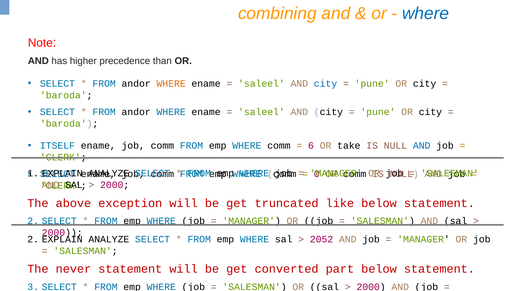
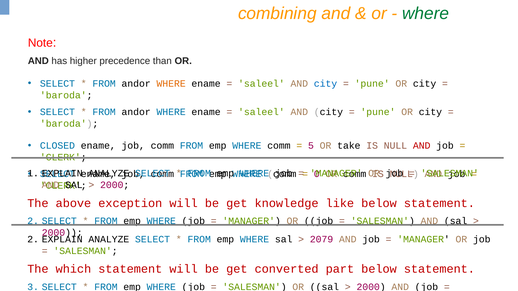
where colour: blue -> green (426, 13)
ITSELF: ITSELF -> CLOSED (57, 146)
6: 6 -> 5 (311, 146)
AND colour: blue -> red (422, 146)
truncated: truncated -> knowledge (287, 203)
2052: 2052 -> 2079 (322, 239)
never: never -> which (73, 269)
